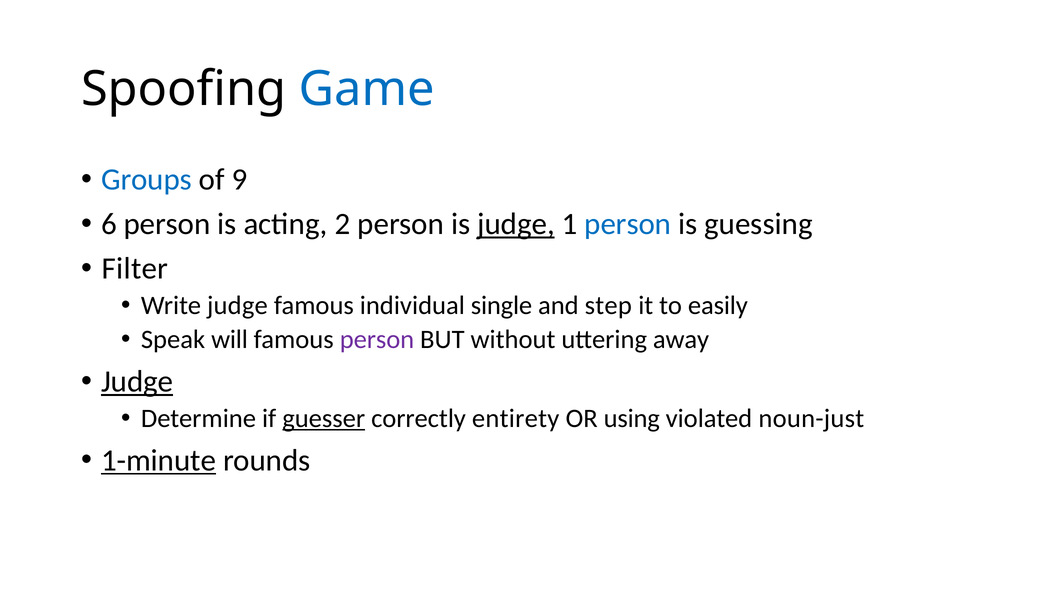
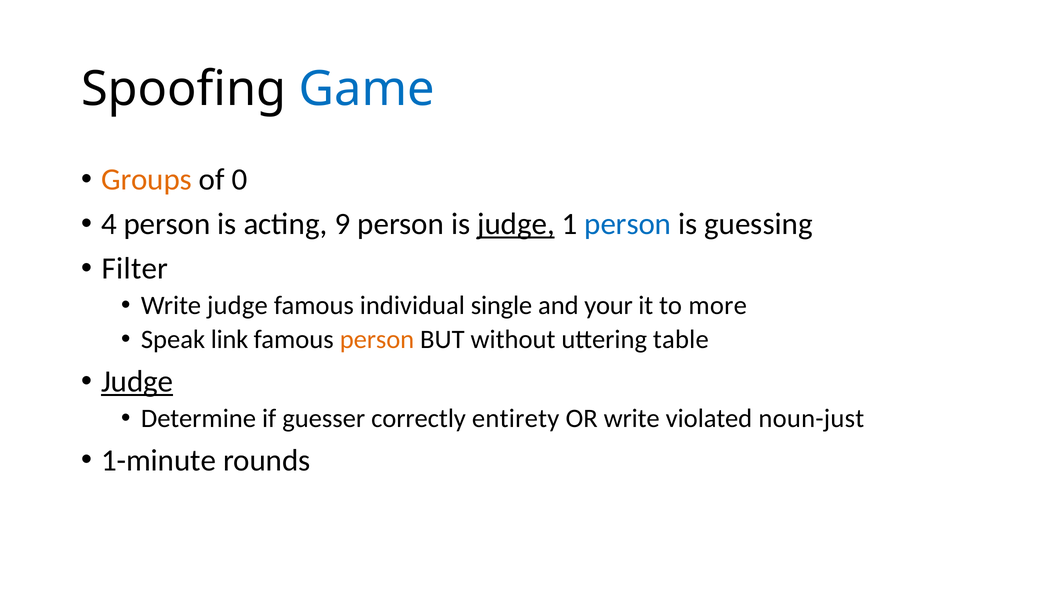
Groups colour: blue -> orange (146, 180)
9: 9 -> 0 (239, 180)
6: 6 -> 4 (109, 224)
2: 2 -> 9 (343, 224)
step: step -> your (609, 306)
easily: easily -> more (718, 306)
will: will -> link (230, 340)
person colour: purple -> orange (377, 340)
away: away -> table (681, 340)
guesser underline: present -> none (324, 419)
OR using: using -> write (632, 419)
1-minute underline: present -> none (159, 461)
